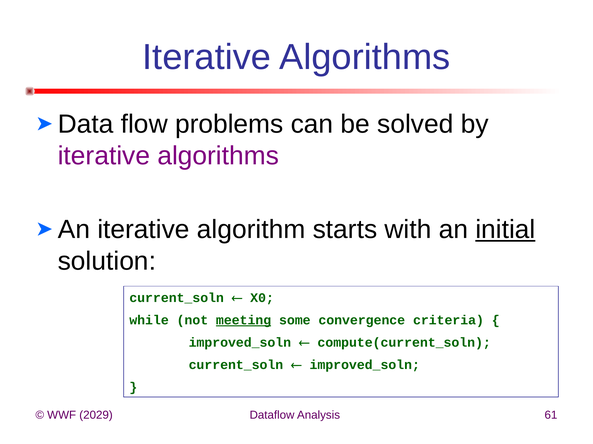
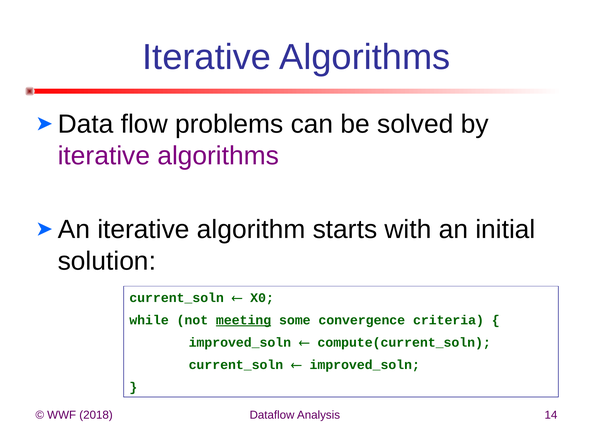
initial underline: present -> none (505, 230)
2029: 2029 -> 2018 (96, 416)
61: 61 -> 14 (551, 416)
